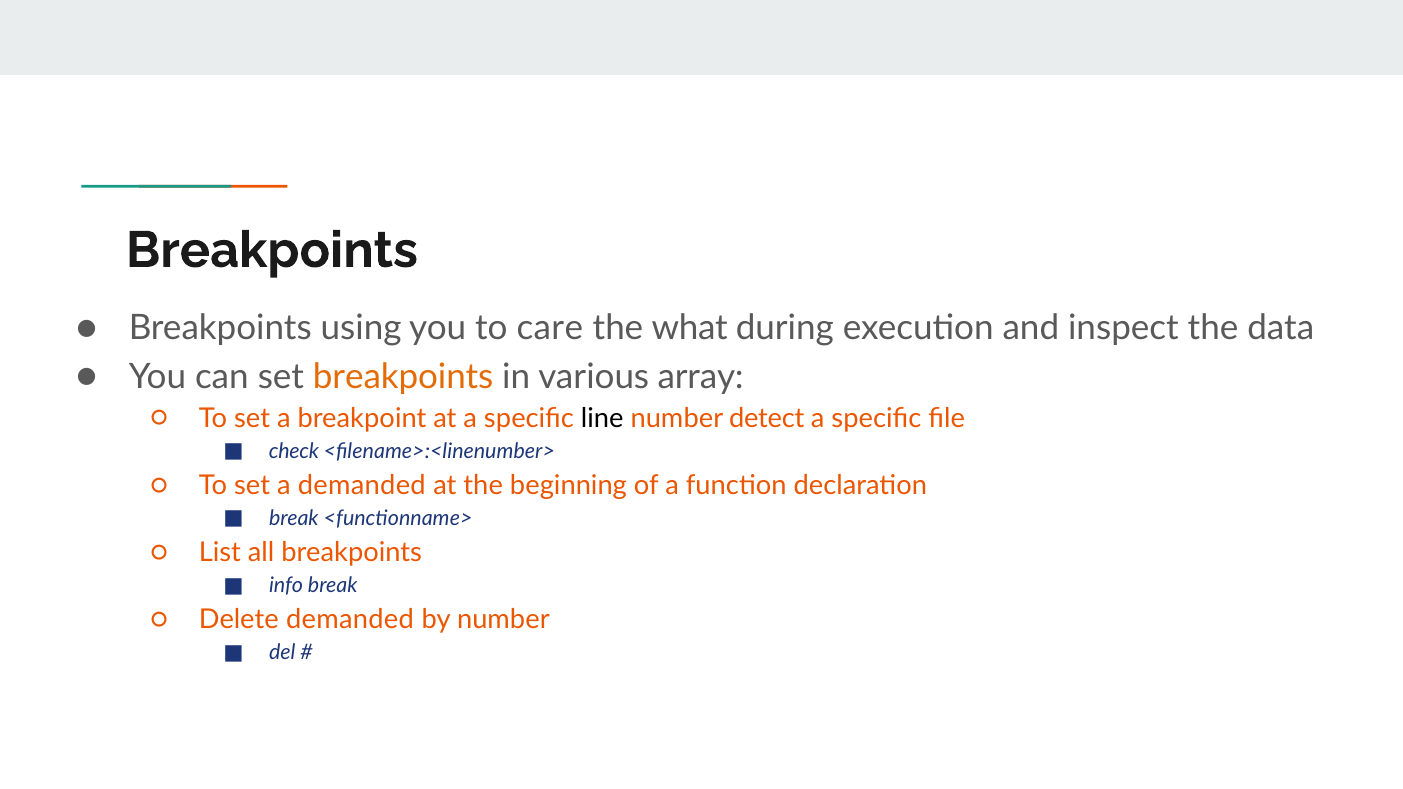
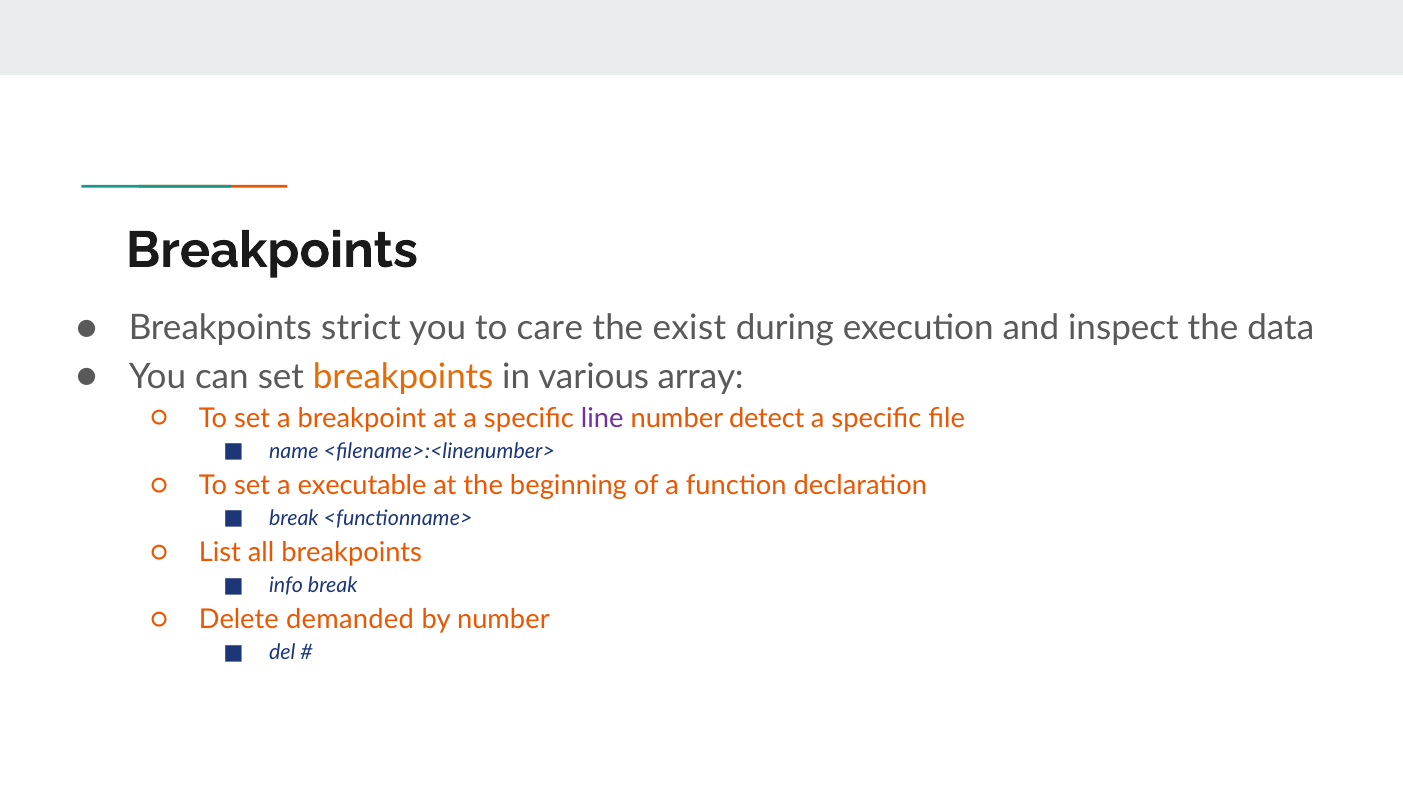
using: using -> strict (361, 328)
what: what -> exist (689, 328)
line colour: black -> purple (602, 418)
check: check -> name (294, 451)
a demanded: demanded -> executable (362, 486)
